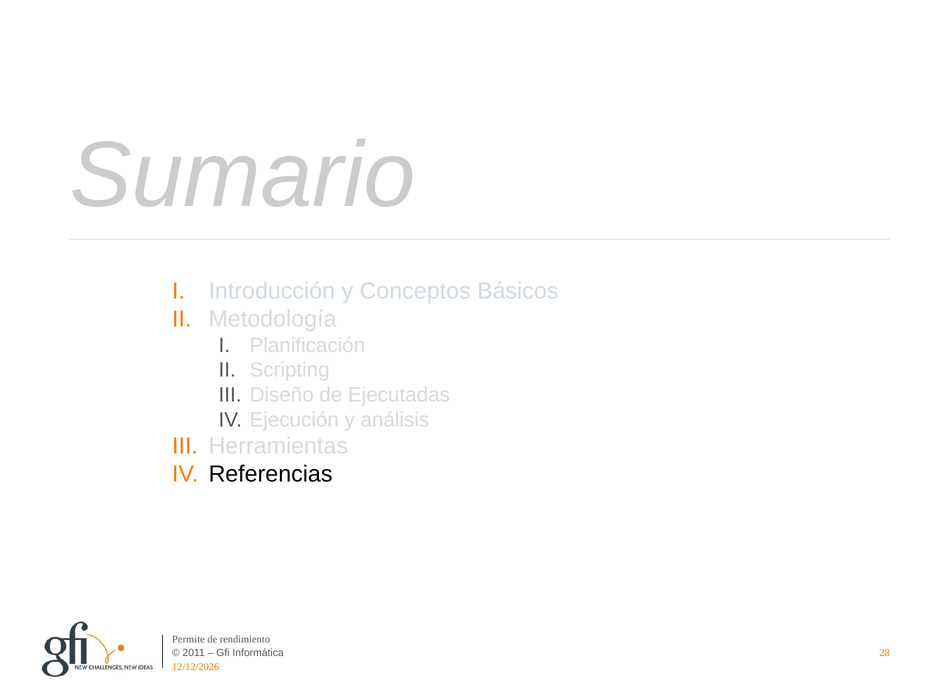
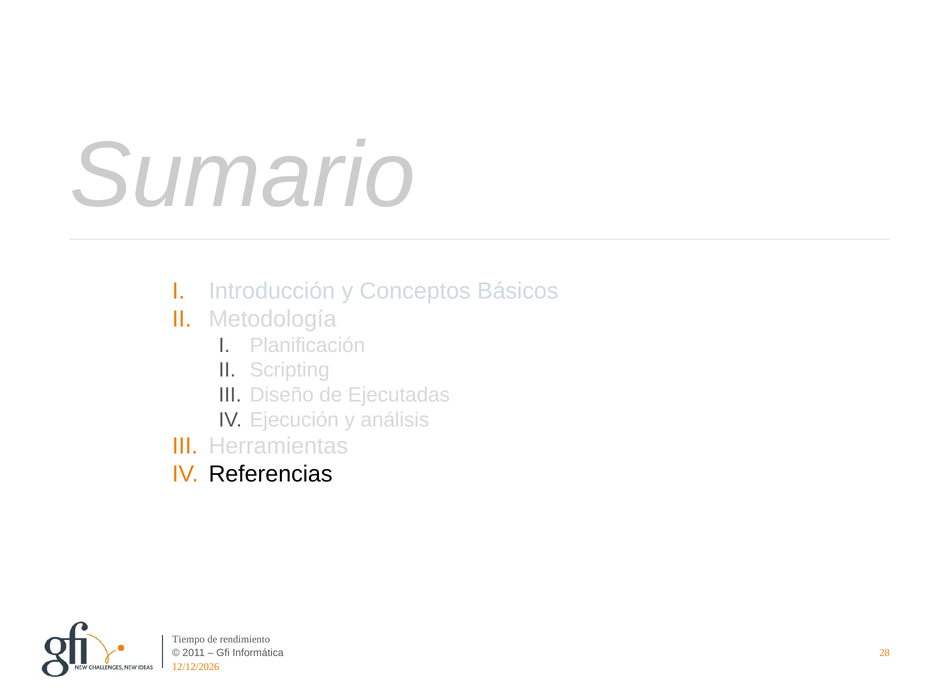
Permite: Permite -> Tiempo (188, 639)
